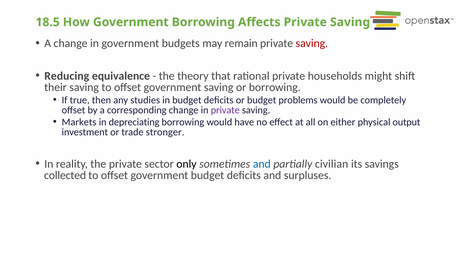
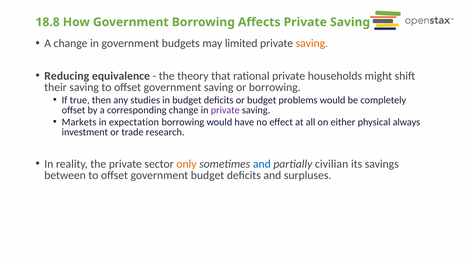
18.5: 18.5 -> 18.8 (48, 22)
remain: remain -> limited (241, 43)
saving colour: red -> orange (312, 43)
depreciating: depreciating -> expectation (134, 122)
output: output -> always (406, 122)
stronger: stronger -> research (165, 132)
only colour: black -> orange (186, 164)
collected: collected -> between (65, 175)
